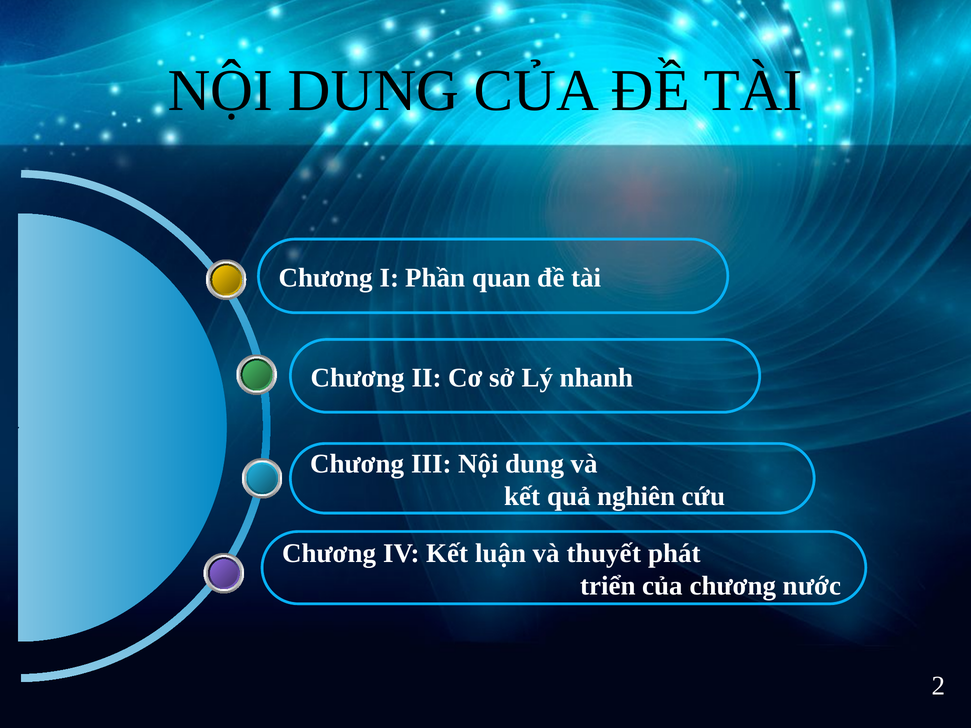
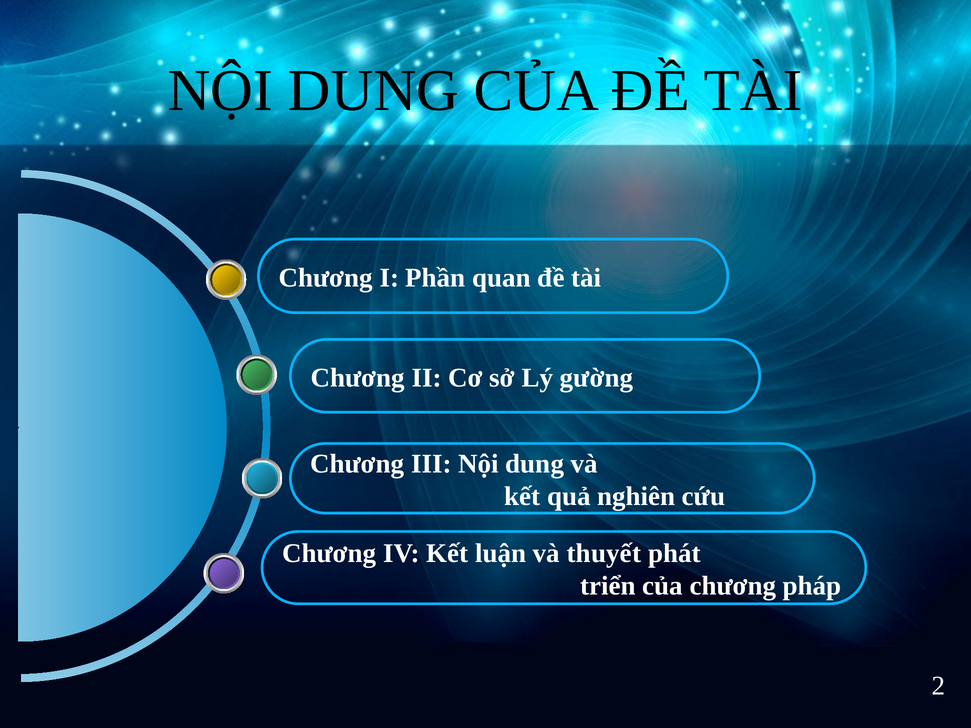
nhanh: nhanh -> gường (597, 378)
nước: nước -> pháp (812, 586)
